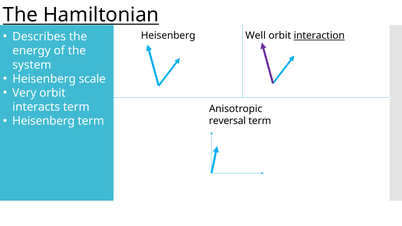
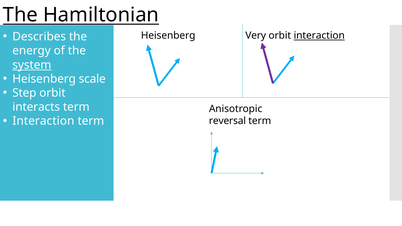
Well: Well -> Very (256, 36)
system underline: none -> present (32, 65)
Very: Very -> Step (24, 93)
Heisenberg: Heisenberg -> Interaction (43, 121)
